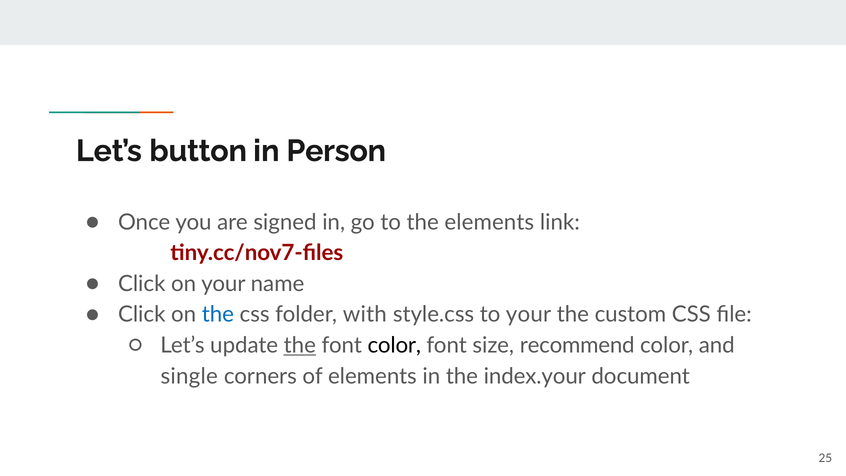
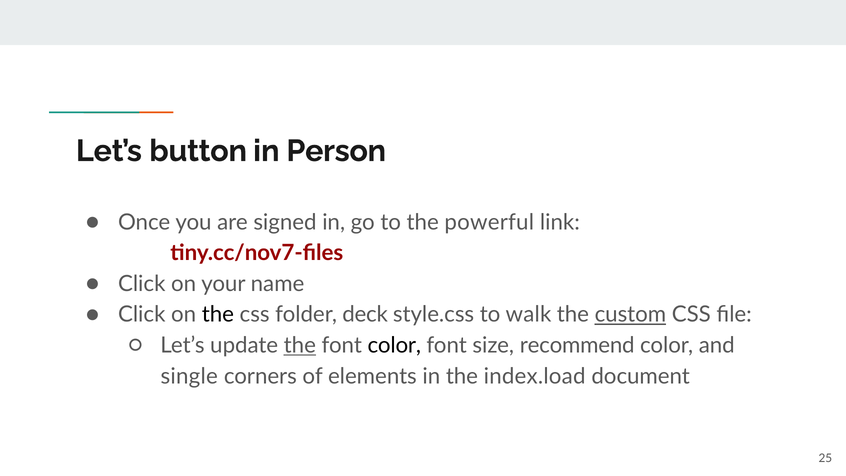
the elements: elements -> powerful (489, 222)
the colour: blue -> black (218, 315)
with: with -> deck (365, 315)
to your: your -> walk (528, 315)
custom underline: none -> present (630, 315)
index.your: index.your -> index.load (535, 376)
